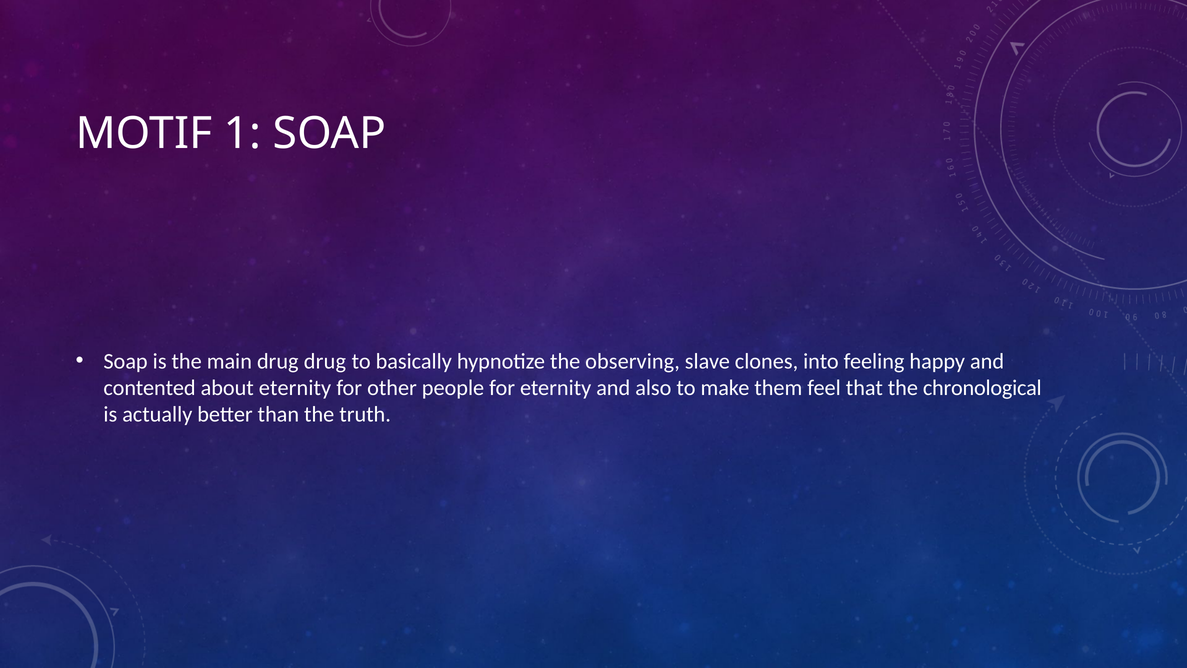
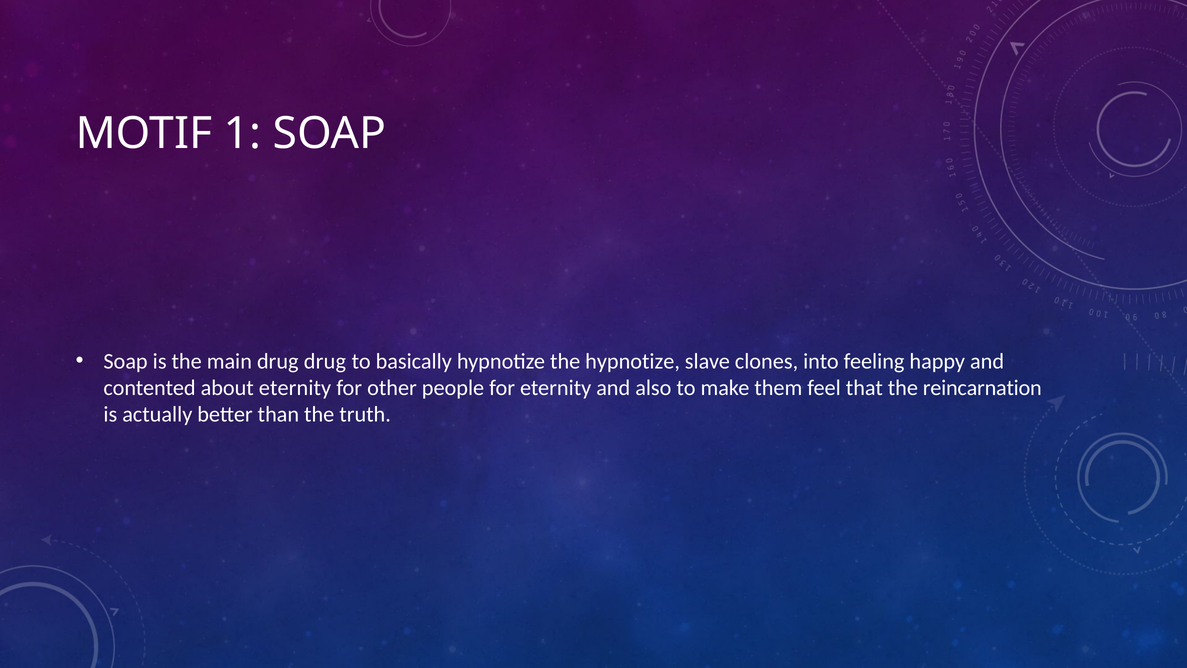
the observing: observing -> hypnotize (633, 361)
chronological: chronological -> reincarnation (982, 388)
